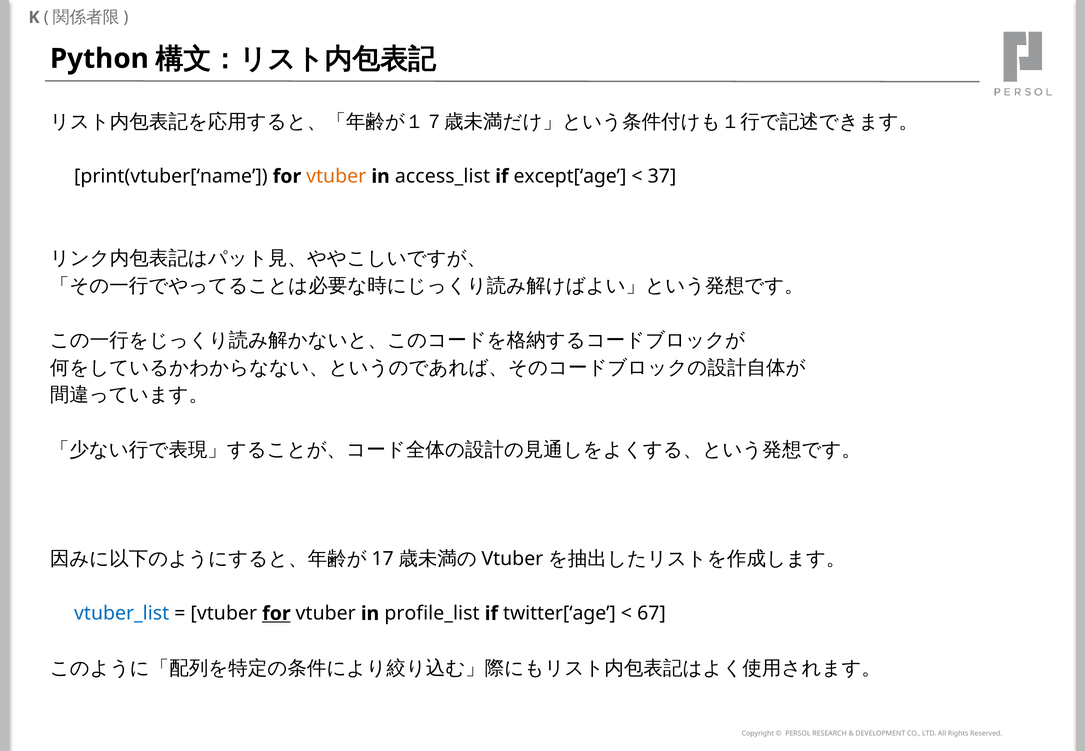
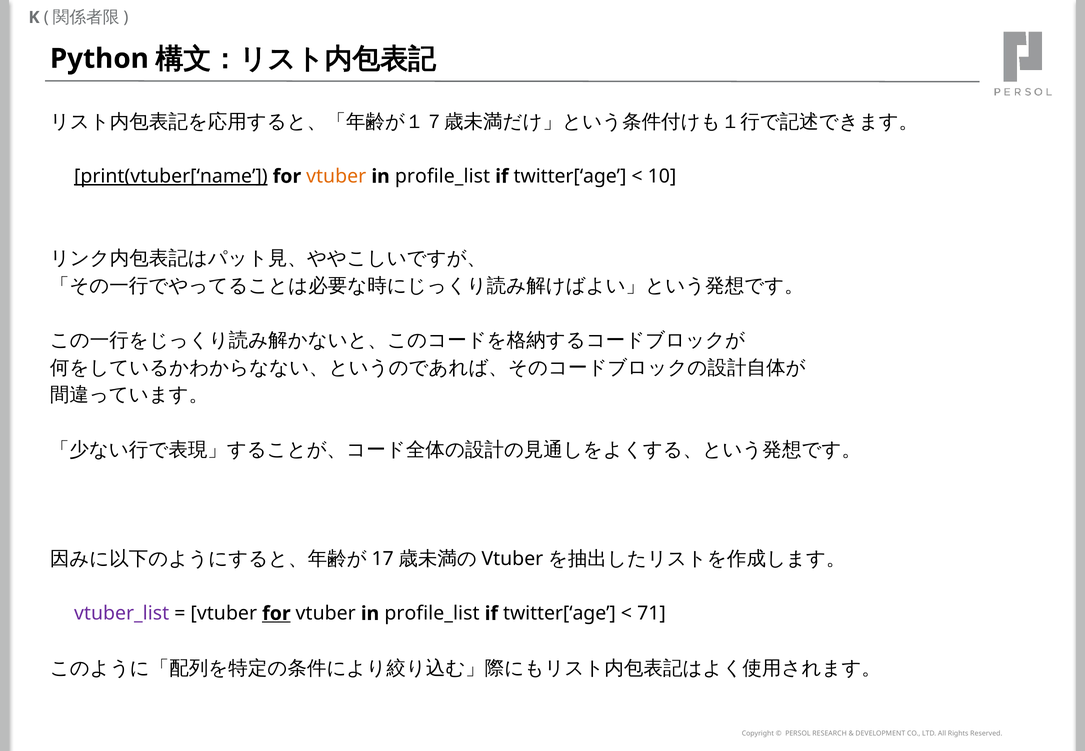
print(vtuber[‘name underline: none -> present (171, 176)
access_list: access_list -> profile_list (443, 176)
except[‘age: except[‘age -> twitter[‘age (570, 176)
37: 37 -> 10 (662, 176)
vtuber_list colour: blue -> purple (122, 614)
67: 67 -> 71 (652, 614)
